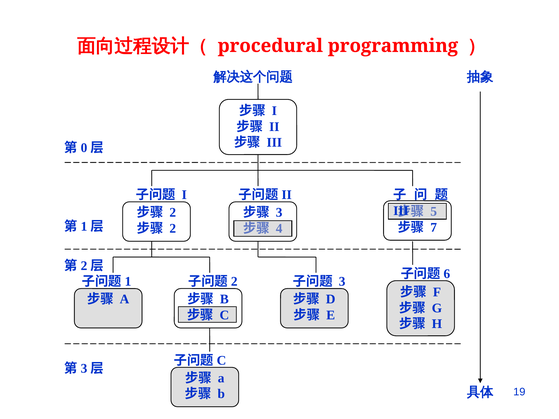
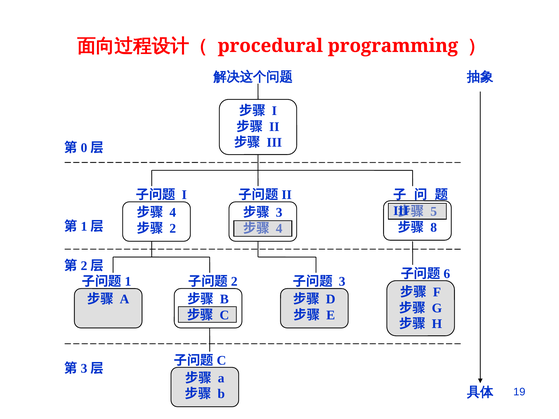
2: 2 -> 4 (173, 213)
7: 7 -> 8 (434, 228)
